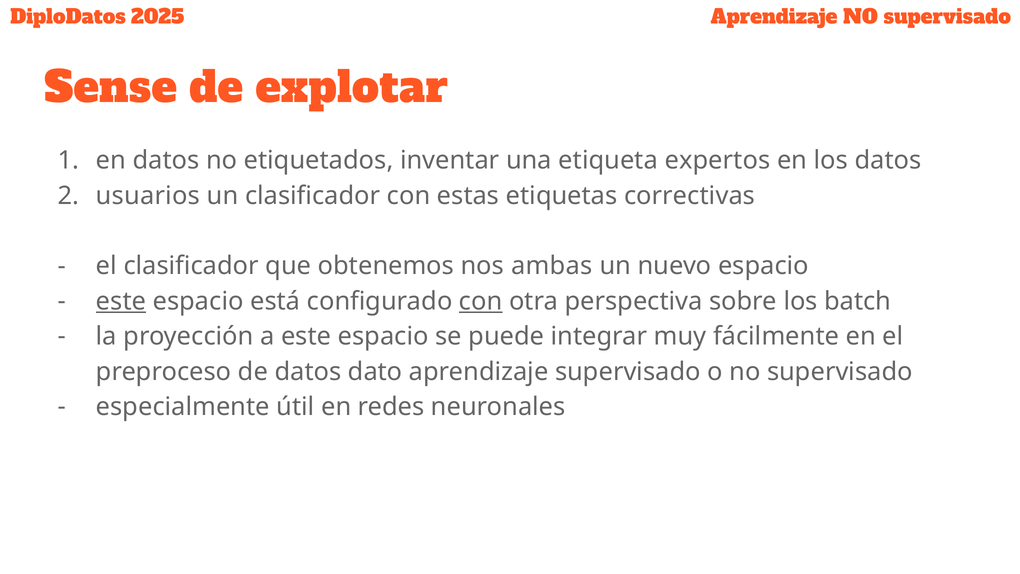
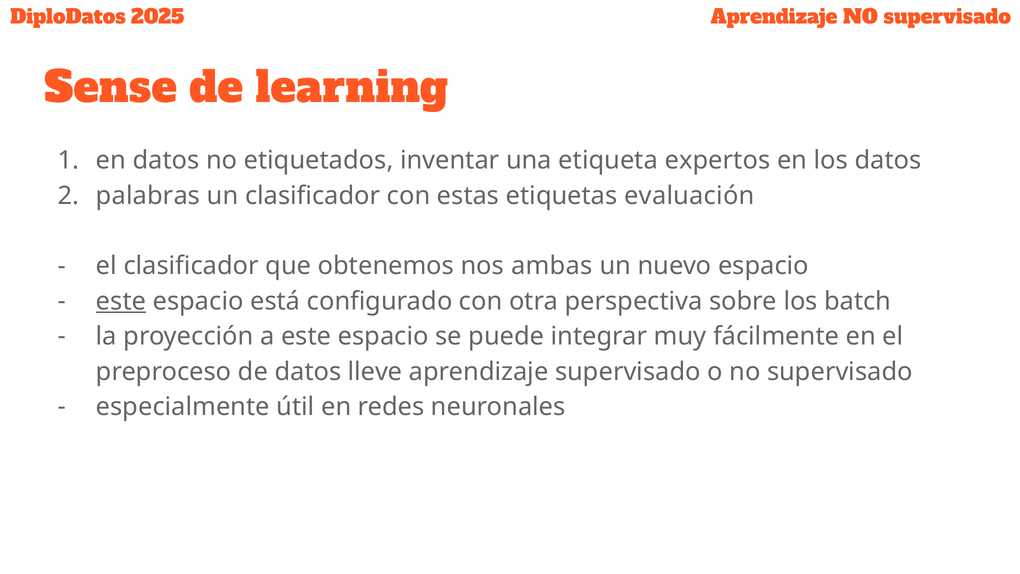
explotar: explotar -> learning (352, 88)
usuarios: usuarios -> palabras (148, 196)
correctivas: correctivas -> evaluación (689, 196)
con underline: present -> none (481, 301)
dato: dato -> lleve (375, 371)
